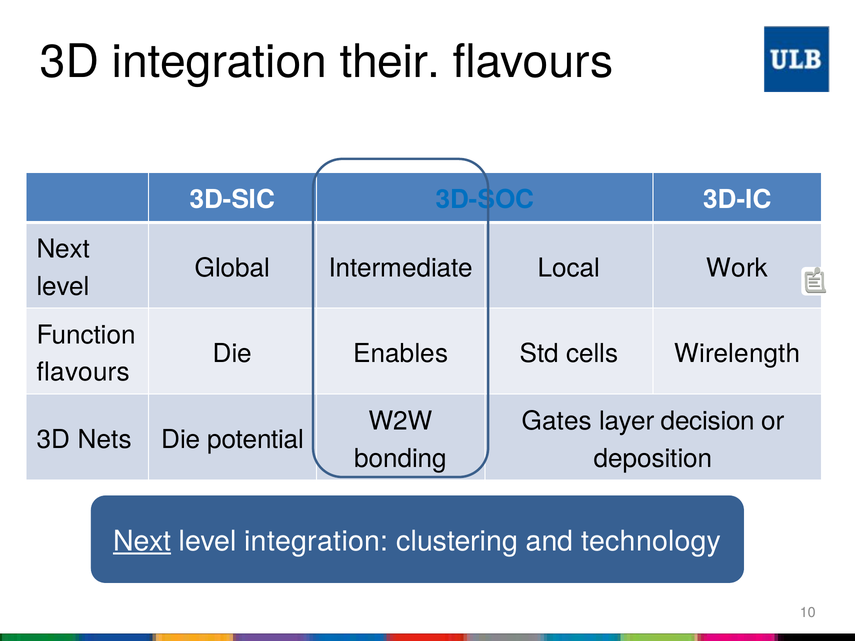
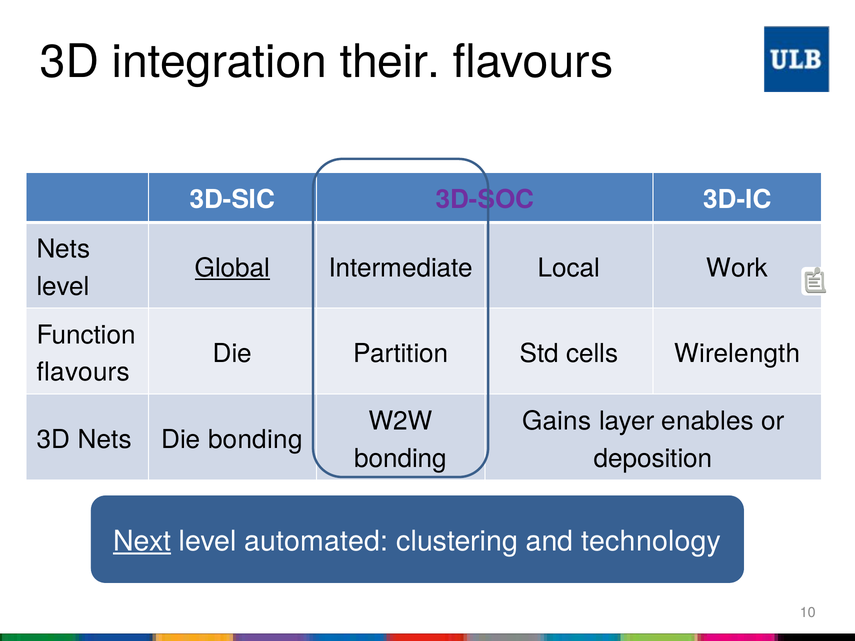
3D-SOC colour: blue -> purple (485, 200)
Next: Next -> Nets (63, 249)
Global underline: none -> present (232, 268)
Enables: Enables -> Partition (401, 354)
Gates: Gates -> Gains (557, 421)
decision: decision -> enables (708, 421)
Die potential: potential -> bonding (255, 440)
level integration: integration -> automated (316, 541)
